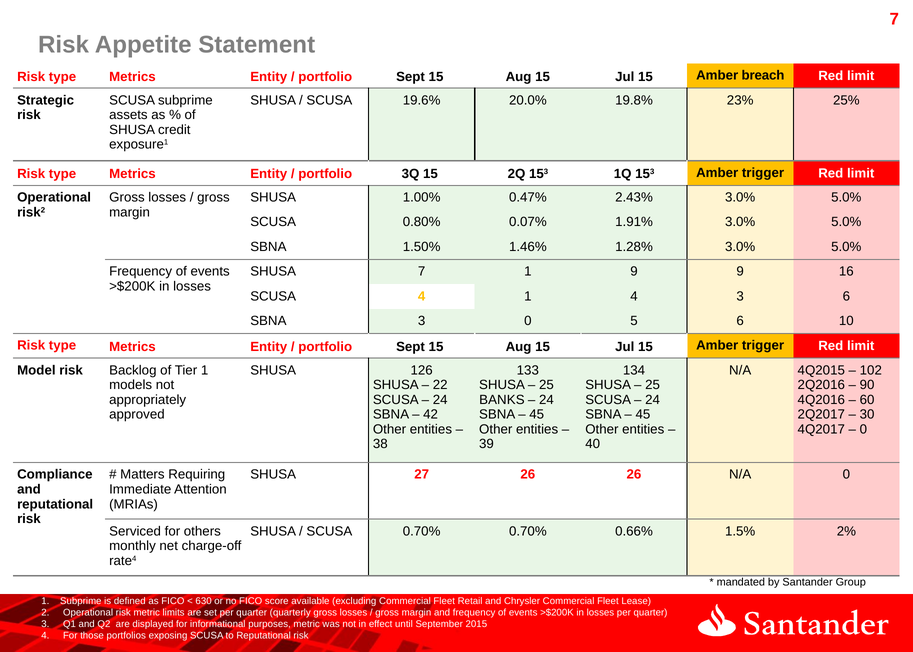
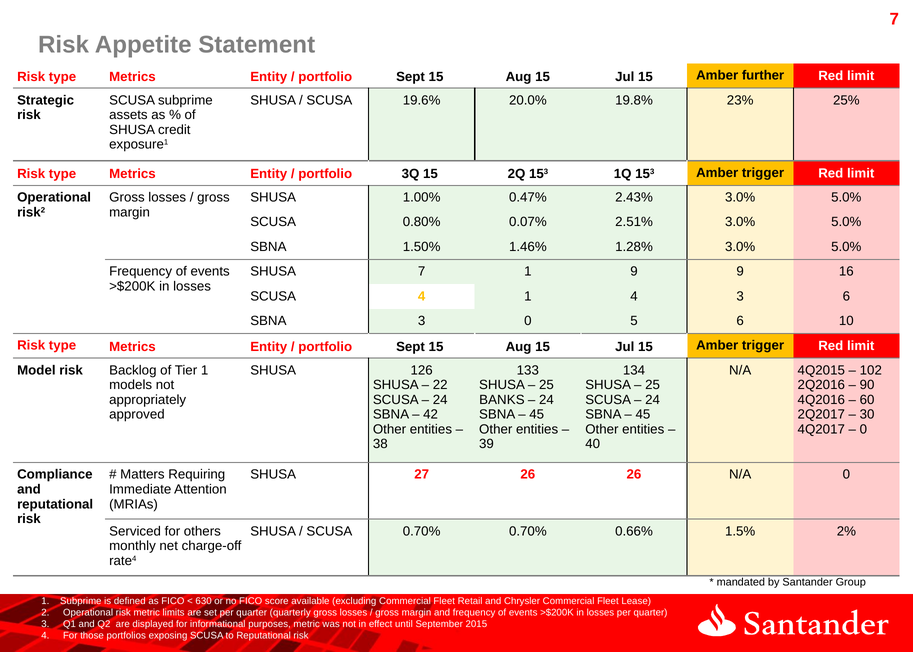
breach: breach -> further (763, 76)
1.91%: 1.91% -> 2.51% (634, 222)
